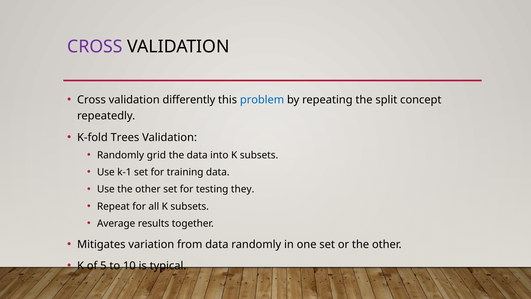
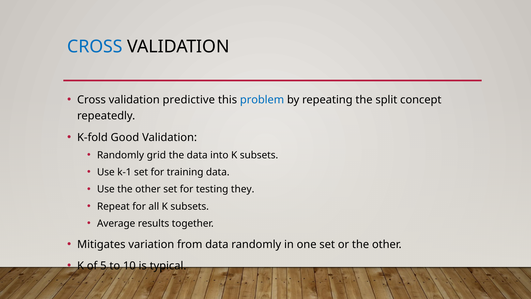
CROSS colour: purple -> blue (95, 46)
differently: differently -> predictive (189, 100)
Trees: Trees -> Good (125, 137)
